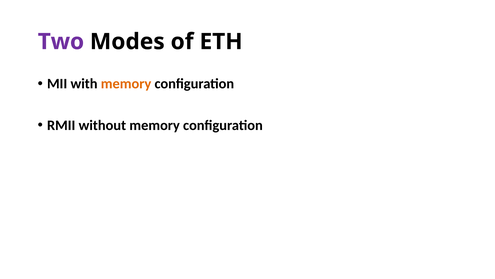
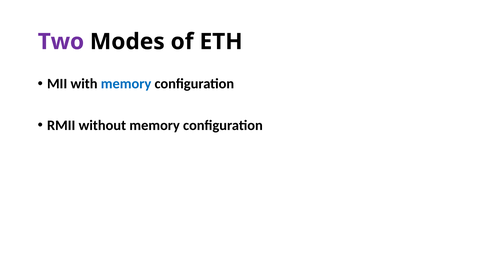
memory colour: orange -> blue (126, 84)
